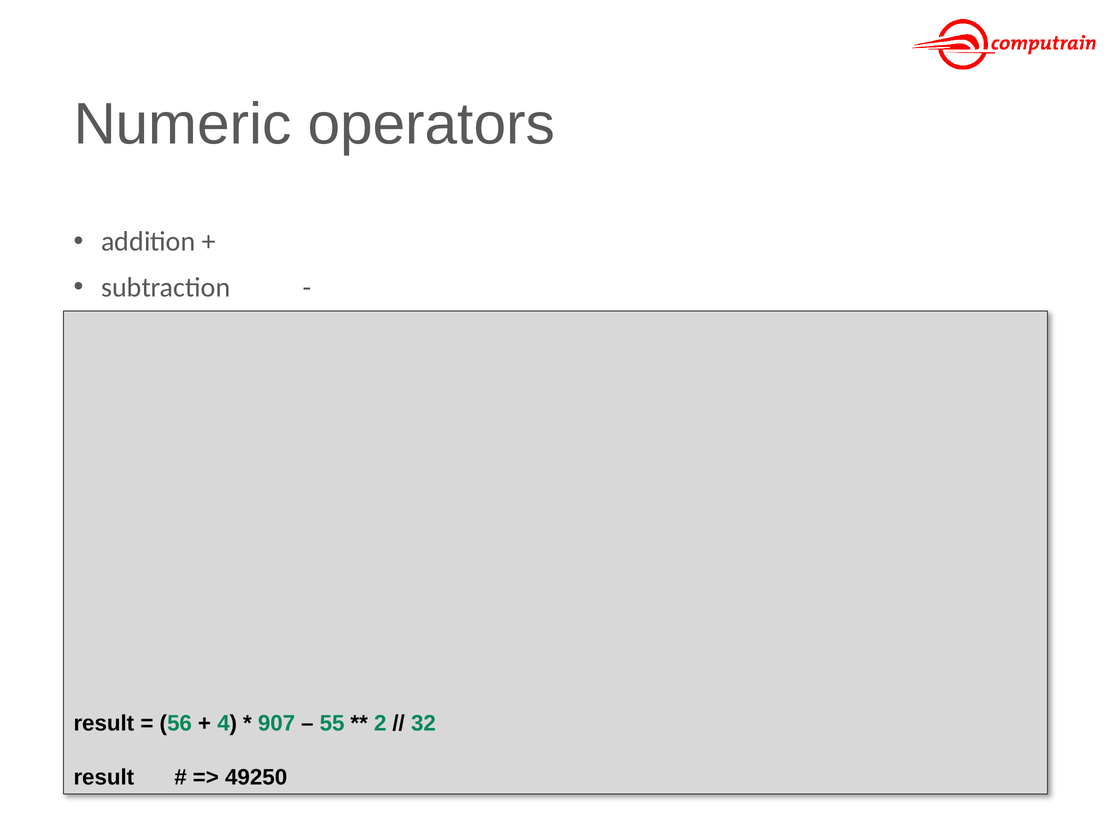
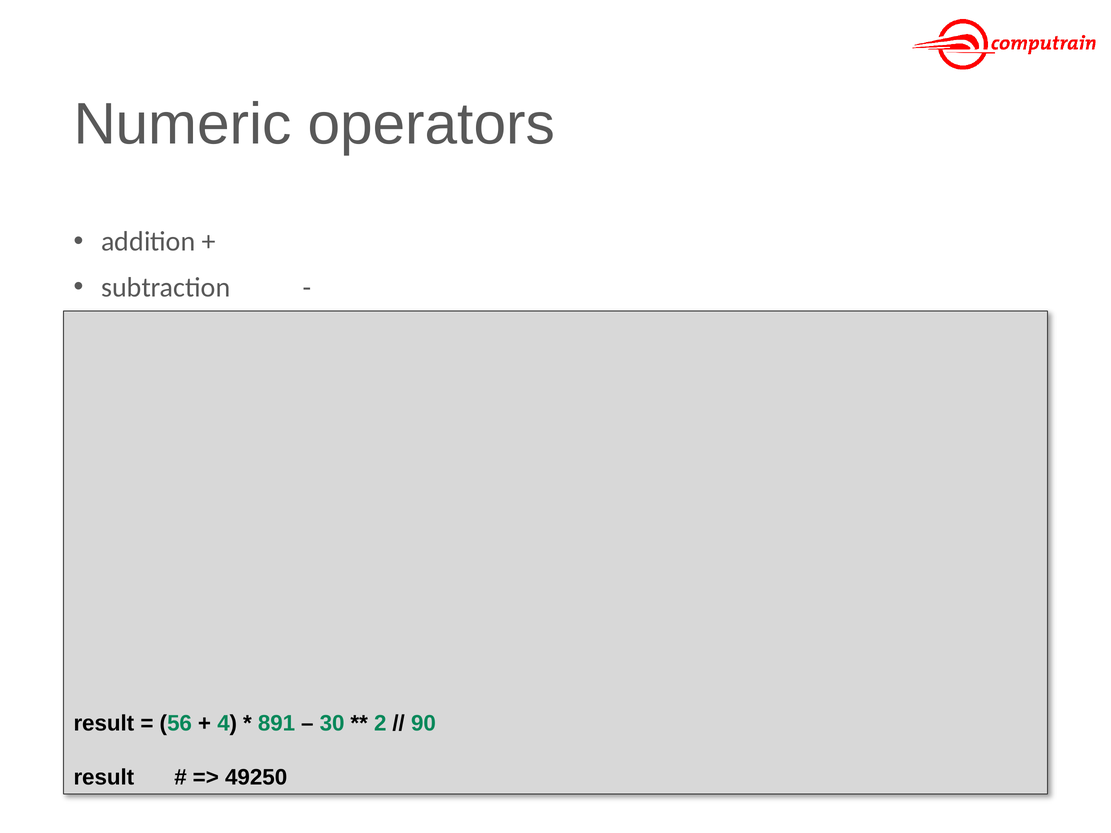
907: 907 -> 891 (276, 724)
55: 55 -> 30 (332, 724)
32: 32 -> 90 (423, 724)
